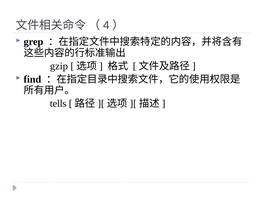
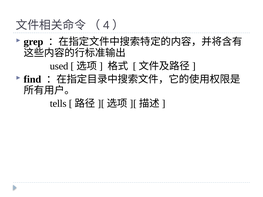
gzip: gzip -> used (59, 66)
